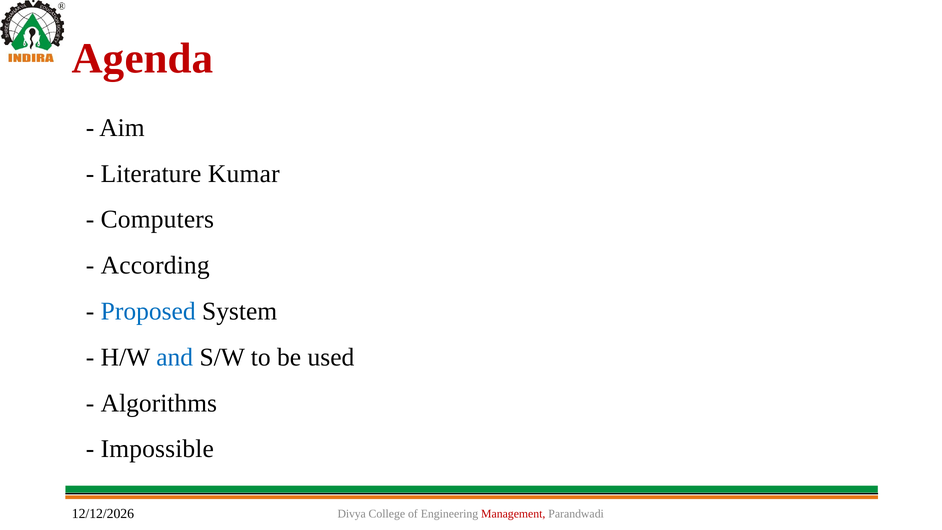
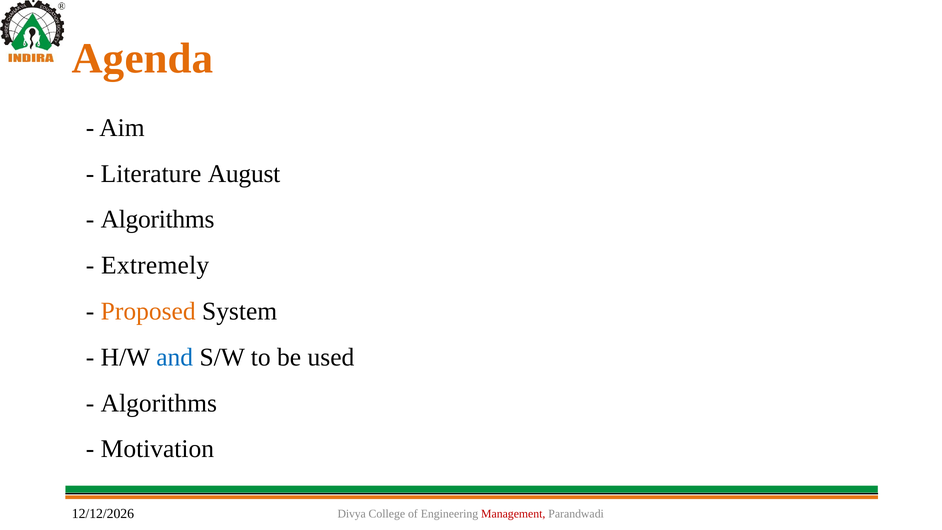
Agenda colour: red -> orange (143, 59)
Kumar: Kumar -> August (244, 174)
Computers: Computers -> Algorithms (158, 219)
According: According -> Extremely (155, 265)
Proposed colour: blue -> orange (148, 311)
Impossible: Impossible -> Motivation (157, 449)
